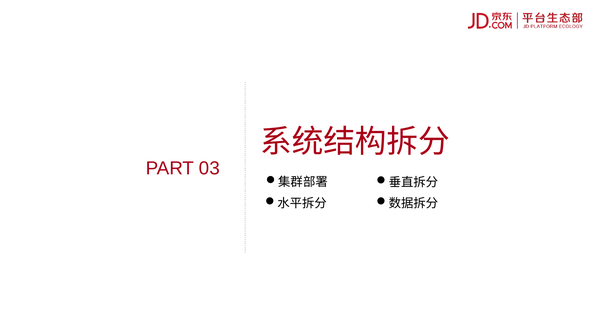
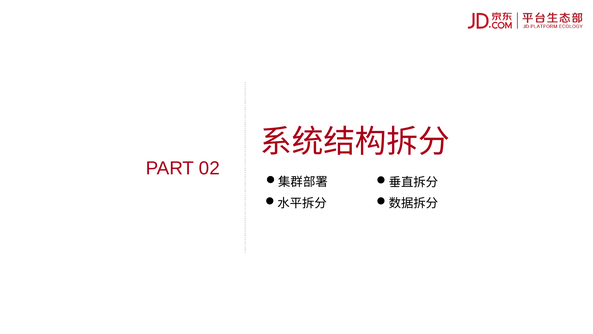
03: 03 -> 02 (209, 168)
